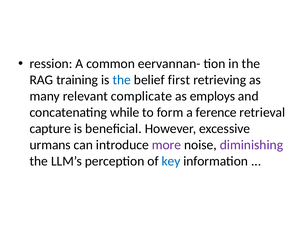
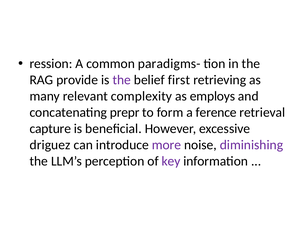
eervannan-: eervannan- -> paradigms- (169, 64)
training: training -> provide (77, 80)
the colour: blue -> purple (122, 80)
complicate: complicate -> complexity (141, 96)
while: while -> prepr (125, 112)
urmans: urmans -> driguez (50, 145)
key colour: blue -> purple (171, 161)
